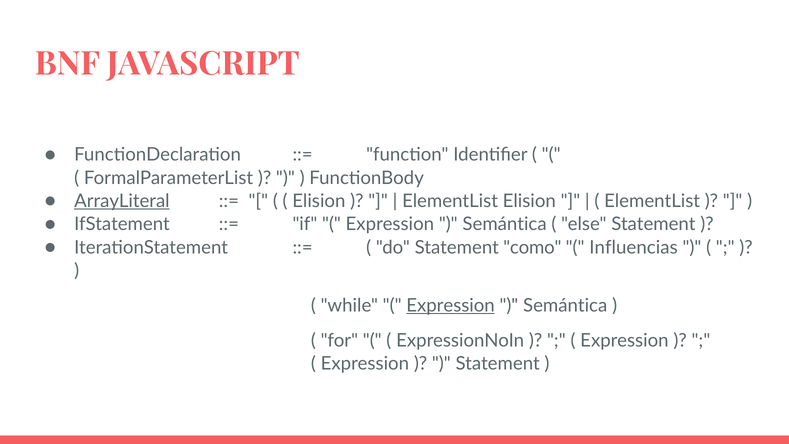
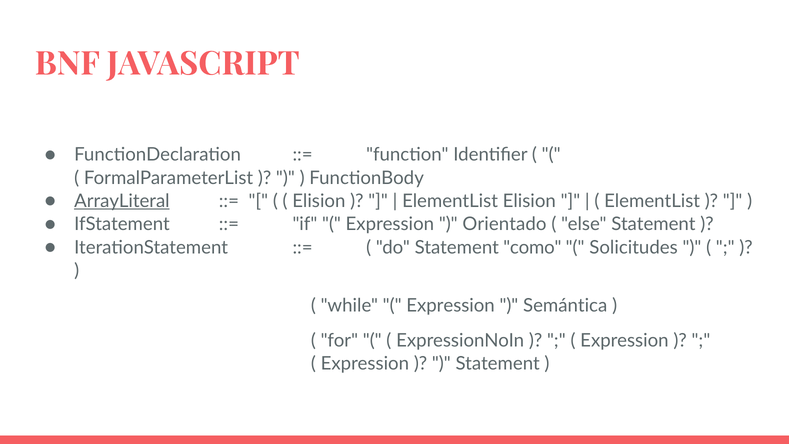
Semántica: Semántica -> Orientado (504, 224)
Influencias: Influencias -> Solicitudes (634, 247)
Expression underline: present -> none (451, 305)
